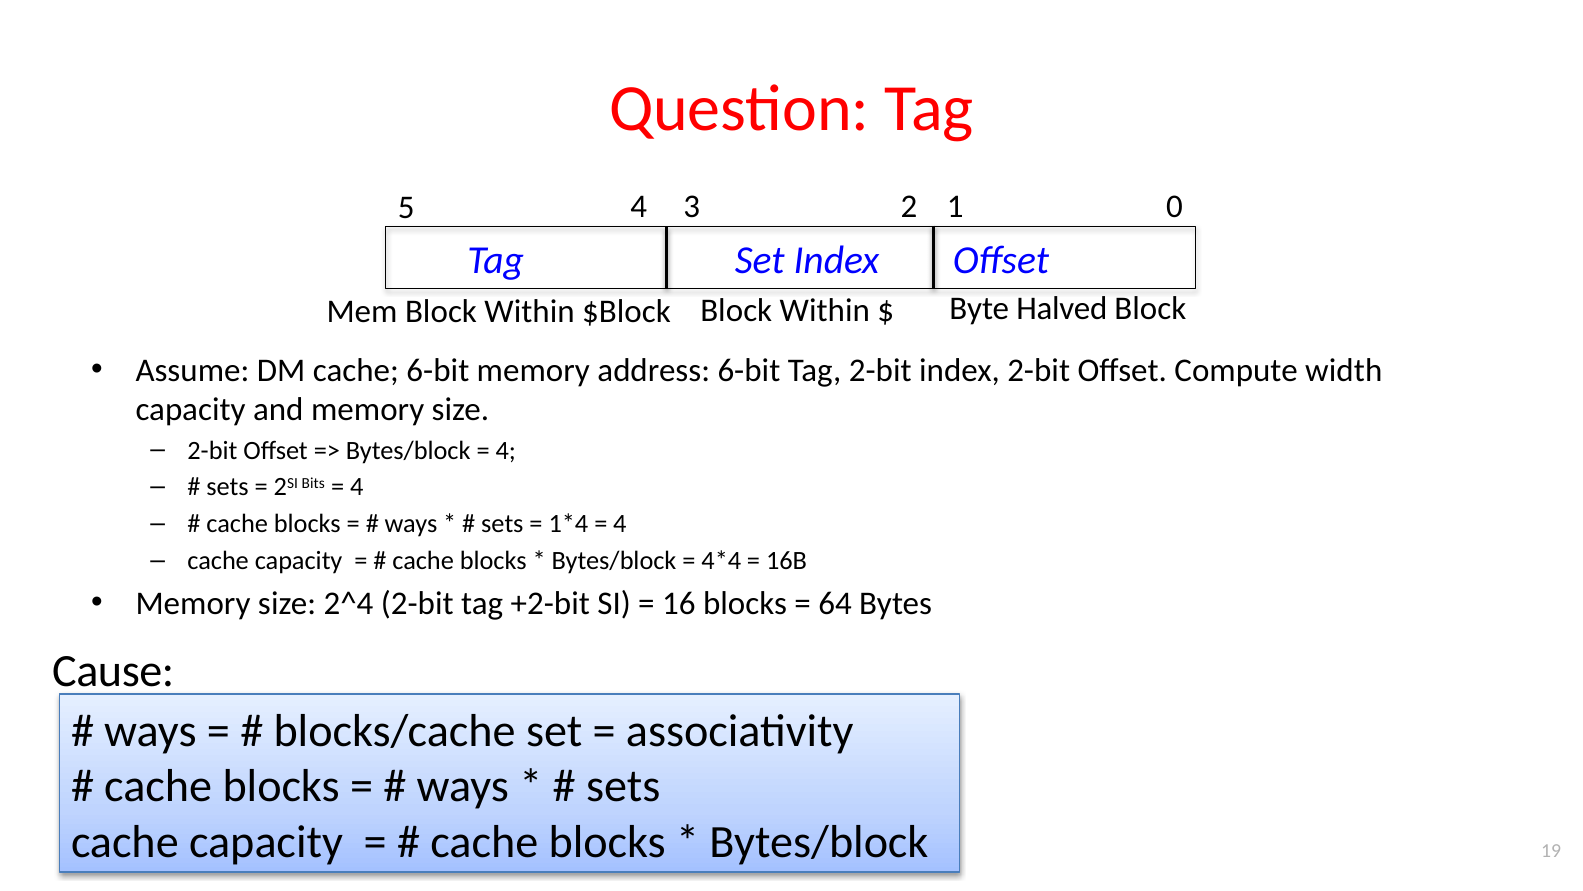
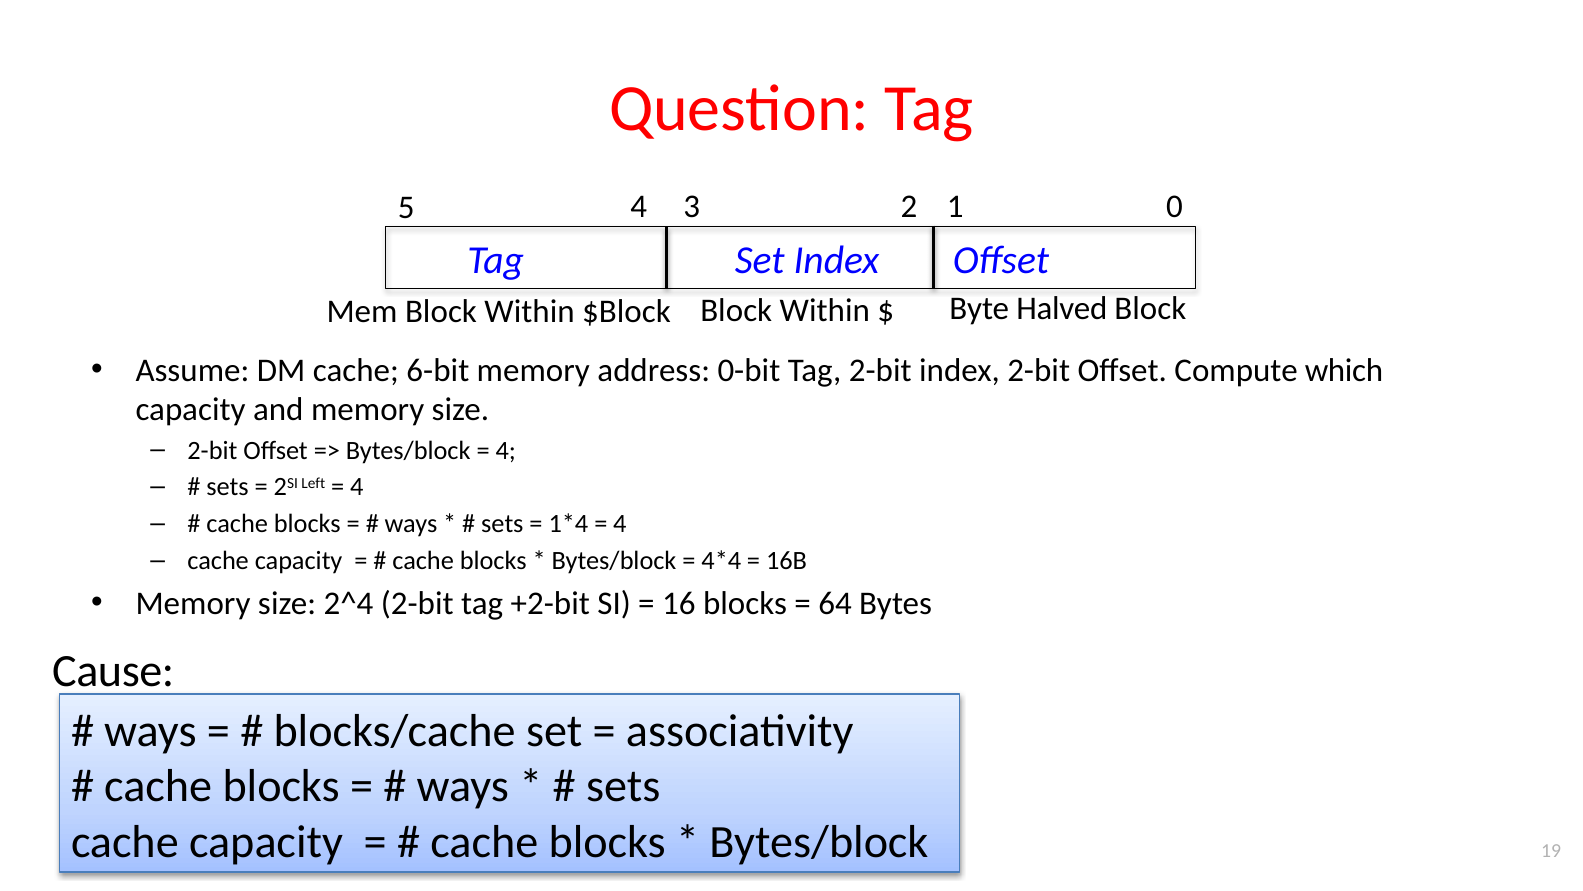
address 6-bit: 6-bit -> 0-bit (749, 370)
width: width -> which (1344, 370)
Bits: Bits -> Left (313, 483)
